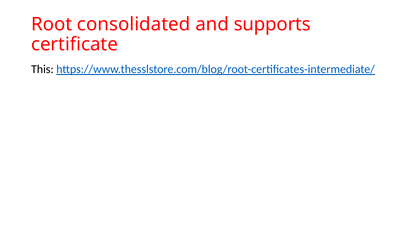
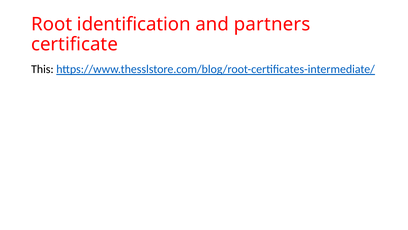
consolidated: consolidated -> identification (134, 24)
supports: supports -> partners (272, 24)
